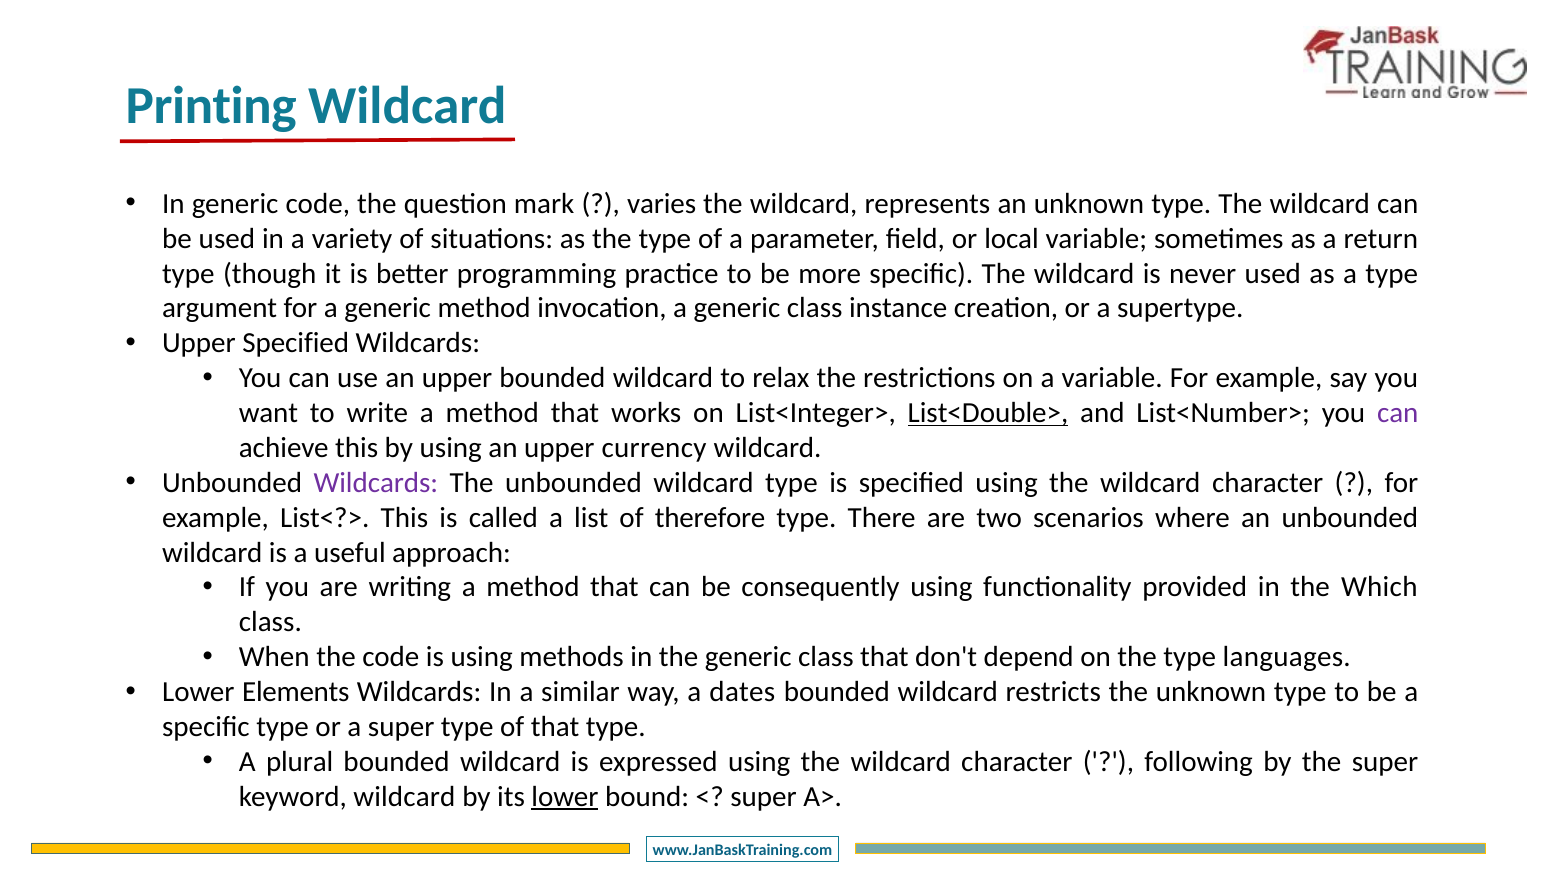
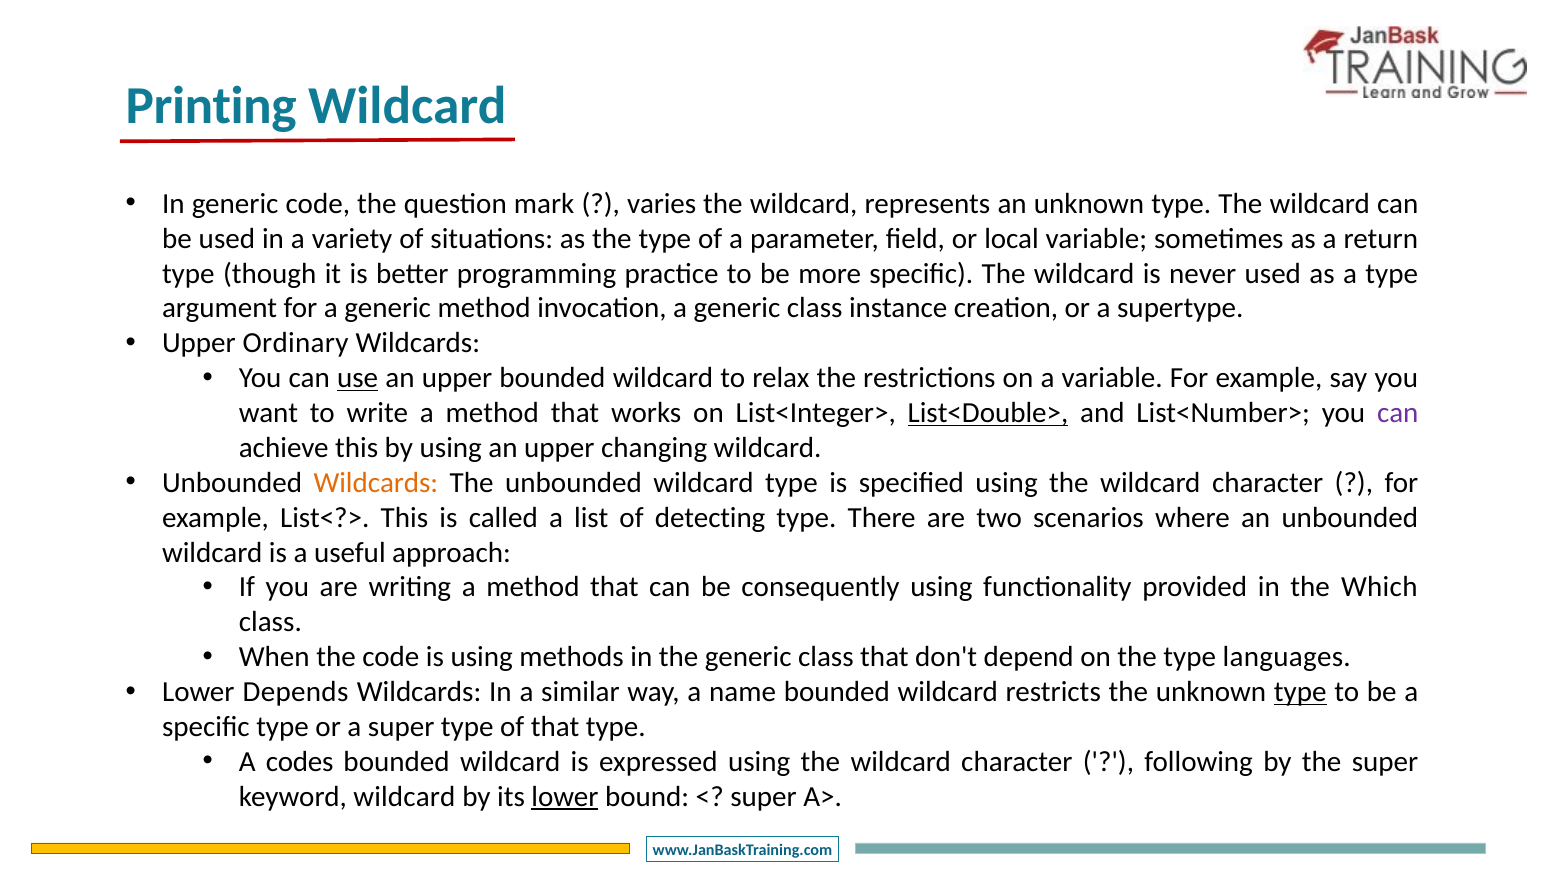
Upper Specified: Specified -> Ordinary (296, 343)
use underline: none -> present (358, 378)
currency: currency -> changing (654, 448)
Wildcards colour: purple -> orange (376, 483)
therefore: therefore -> detecting (710, 518)
Elements: Elements -> Depends (296, 692)
dates: dates -> name (743, 692)
type underline: none -> present (1300, 692)
plural: plural -> codes (300, 762)
